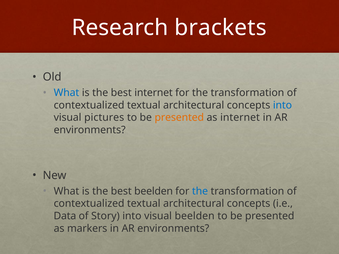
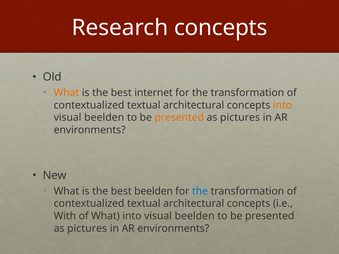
Research brackets: brackets -> concepts (221, 28)
What colour: blue -> orange (66, 93)
into colour: blue -> orange (282, 105)
pictures: pictures -> beelden (104, 118)
internet: internet -> pictures (240, 118)
Data: Data -> With (65, 216)
of Story: Story -> What (105, 216)
markers: markers -> pictures (87, 229)
